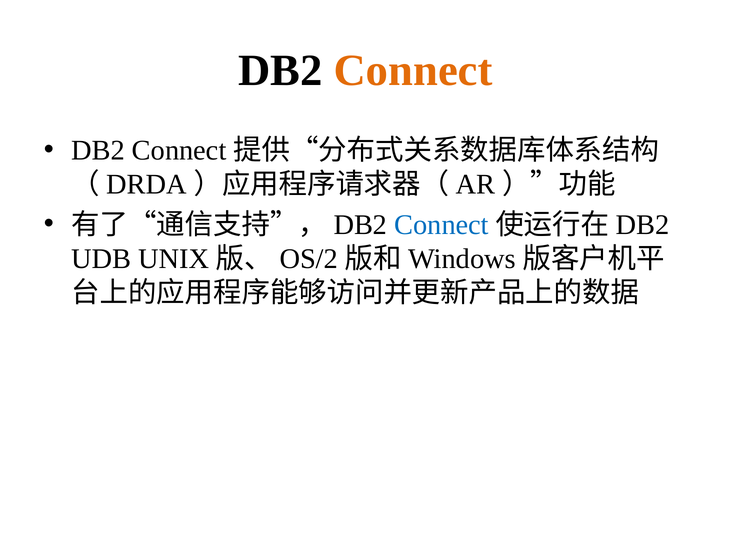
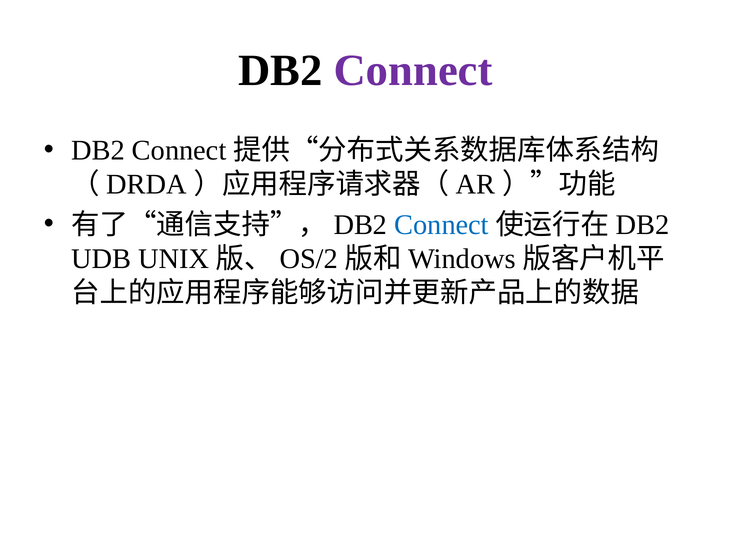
Connect colour: orange -> purple (413, 71)
